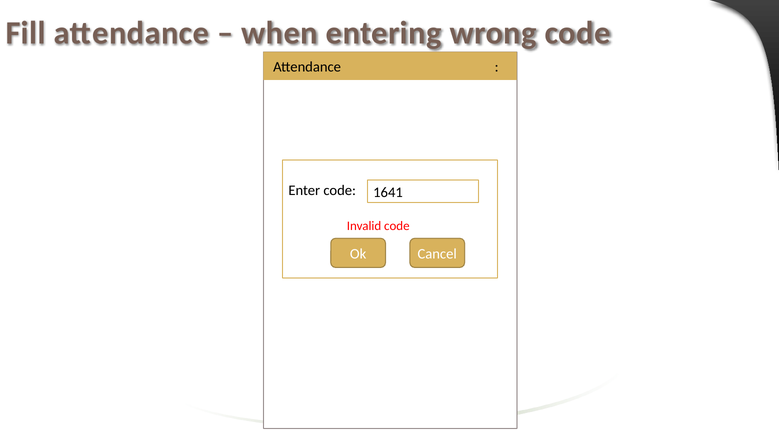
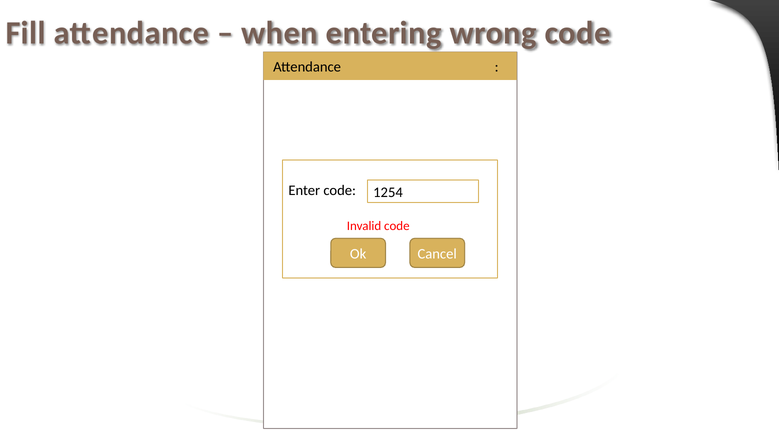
1641: 1641 -> 1254 (388, 192)
